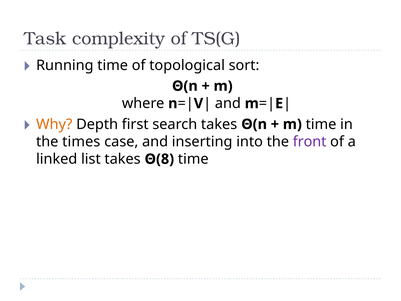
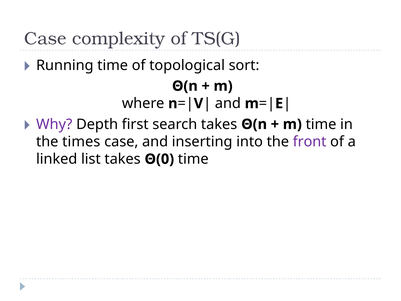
Task: Task -> Case (45, 39)
Why colour: orange -> purple (54, 124)
Θ(8: Θ(8 -> Θ(0 (159, 159)
